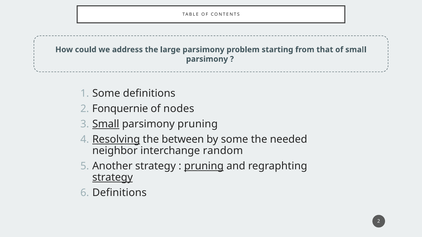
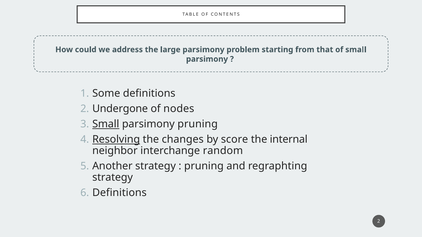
Fonquernie: Fonquernie -> Undergone (120, 109)
between: between -> changes (183, 140)
by some: some -> score (235, 140)
needed: needed -> internal (289, 140)
pruning underline: present -> none (204, 166)
strategy underline: present -> none (113, 178)
